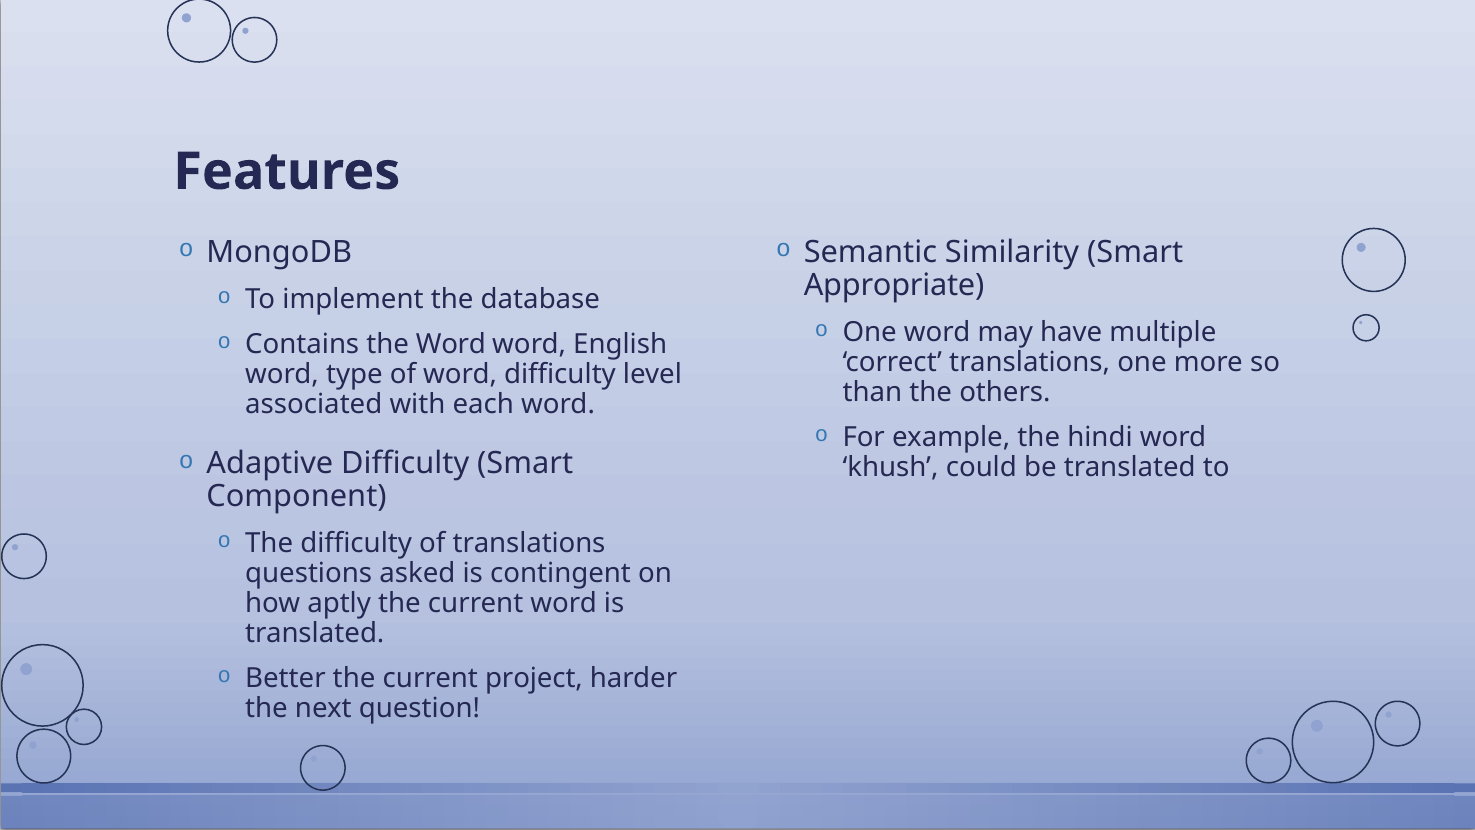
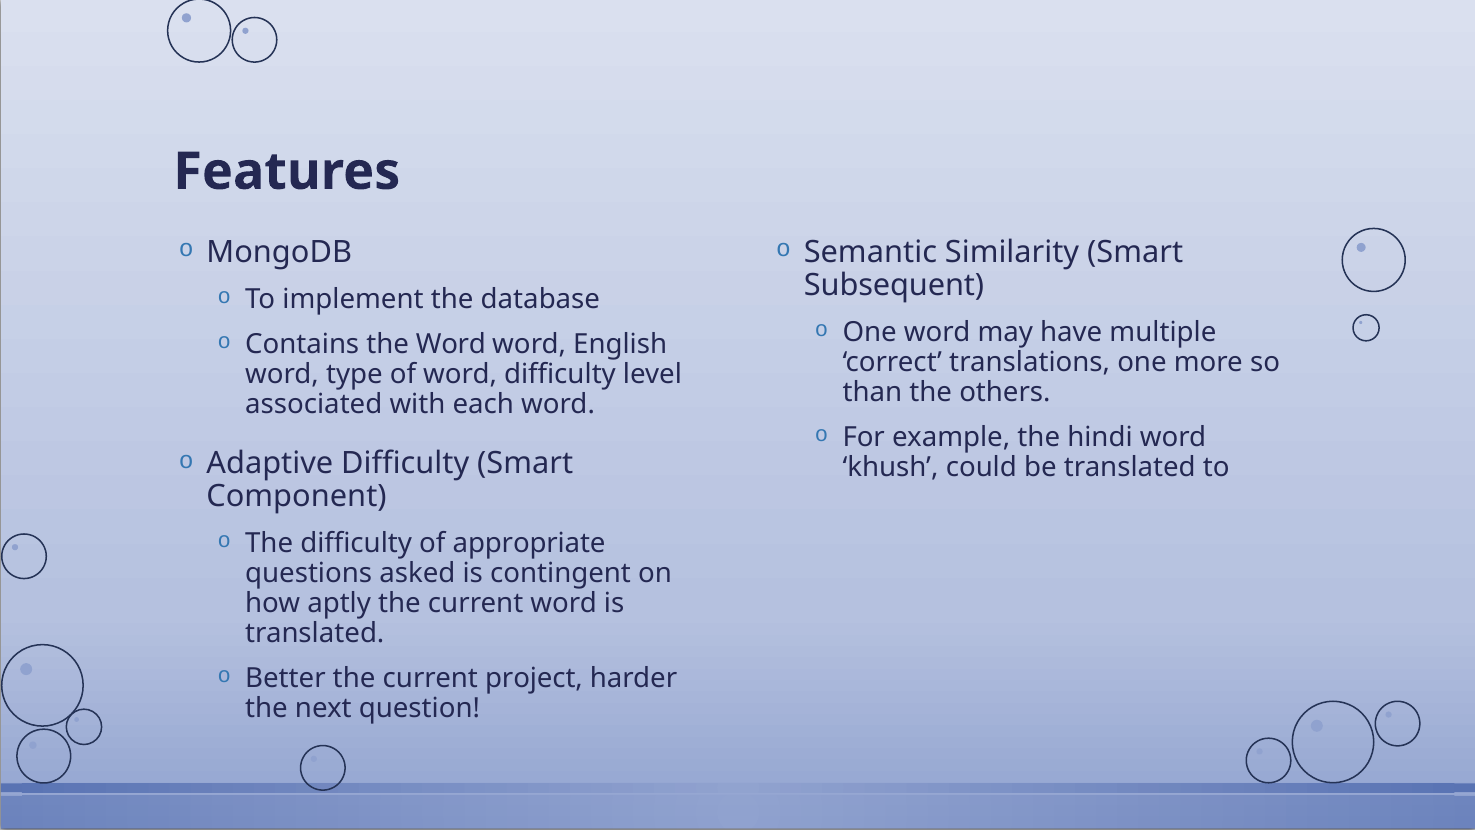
Appropriate: Appropriate -> Subsequent (894, 285)
of translations: translations -> appropriate (529, 543)
